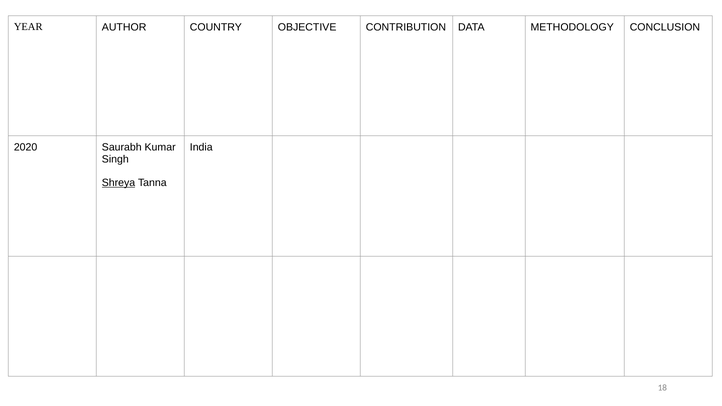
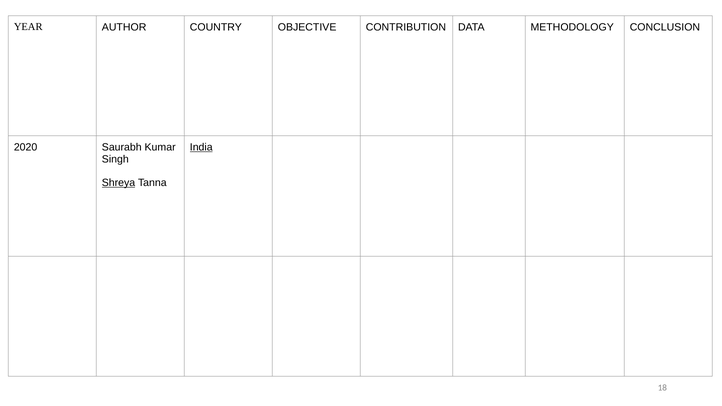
India underline: none -> present (201, 147)
